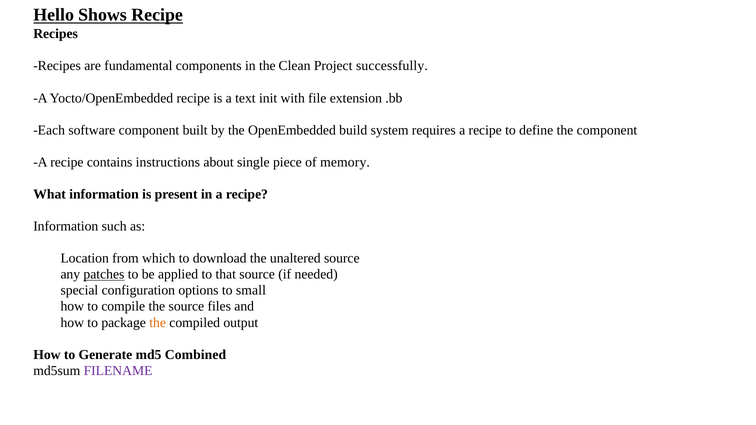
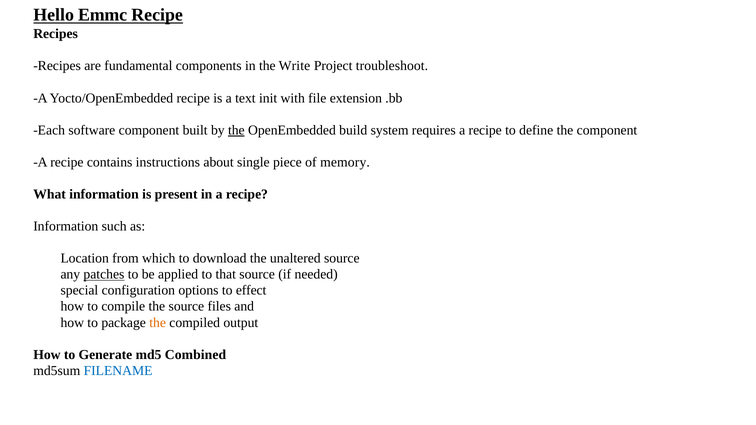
Shows: Shows -> Emmc (103, 15)
Clean: Clean -> Write (294, 66)
successfully: successfully -> troubleshoot (392, 66)
the underline: none -> present (236, 130)
small: small -> effect (251, 291)
FILENAME colour: purple -> blue (118, 371)
